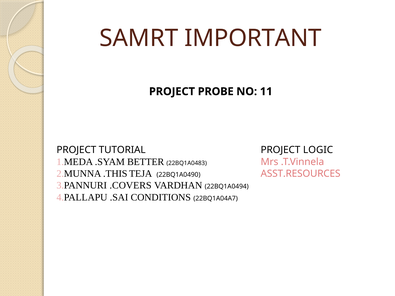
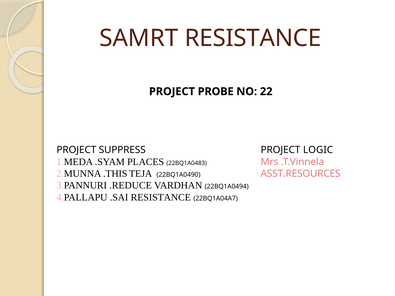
SAMRT IMPORTANT: IMPORTANT -> RESISTANCE (253, 38)
11: 11 -> 22 (266, 92)
TUTORIAL: TUTORIAL -> SUPPRESS (122, 150)
BETTER: BETTER -> PLACES (146, 162)
.COVERS: .COVERS -> .REDUCE (131, 186)
.SAI CONDITIONS: CONDITIONS -> RESISTANCE (161, 197)
